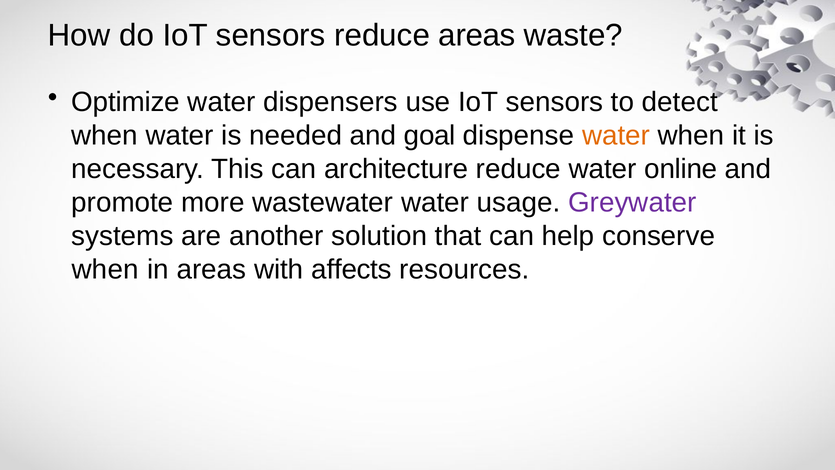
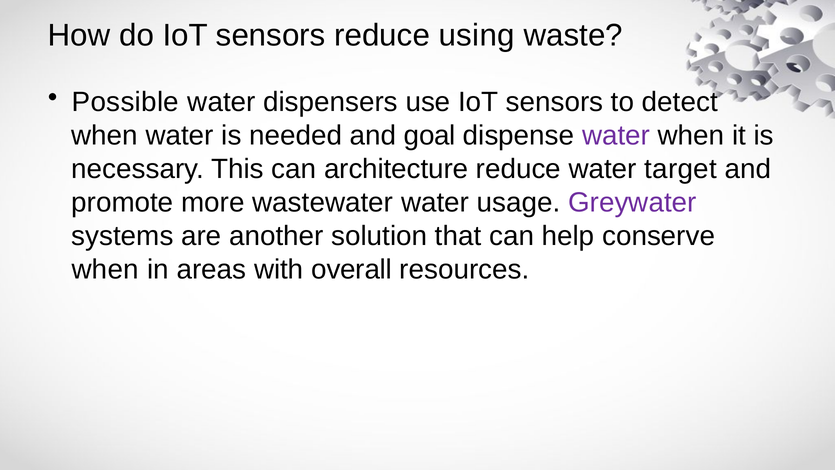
reduce areas: areas -> using (477, 35)
Optimize: Optimize -> Possible (125, 102)
water colour: orange -> purple (616, 136)
online: online -> target (681, 169)
affects: affects -> overall (352, 269)
